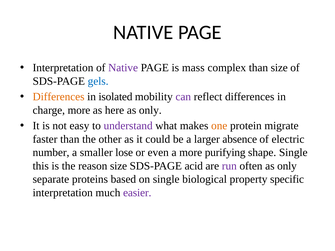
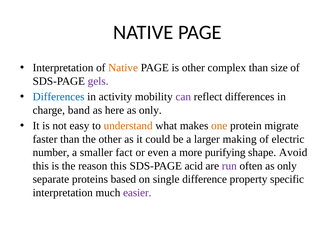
Native colour: purple -> orange (123, 68)
is mass: mass -> other (193, 68)
gels colour: blue -> purple (98, 81)
Differences colour: orange -> blue (59, 97)
isolated: isolated -> activity (115, 97)
charge more: more -> band (79, 110)
understand colour: purple -> orange (128, 126)
absence: absence -> making (240, 139)
lose: lose -> fact (124, 153)
shape Single: Single -> Avoid (293, 153)
reason size: size -> this (118, 166)
biological: biological -> difference (205, 179)
